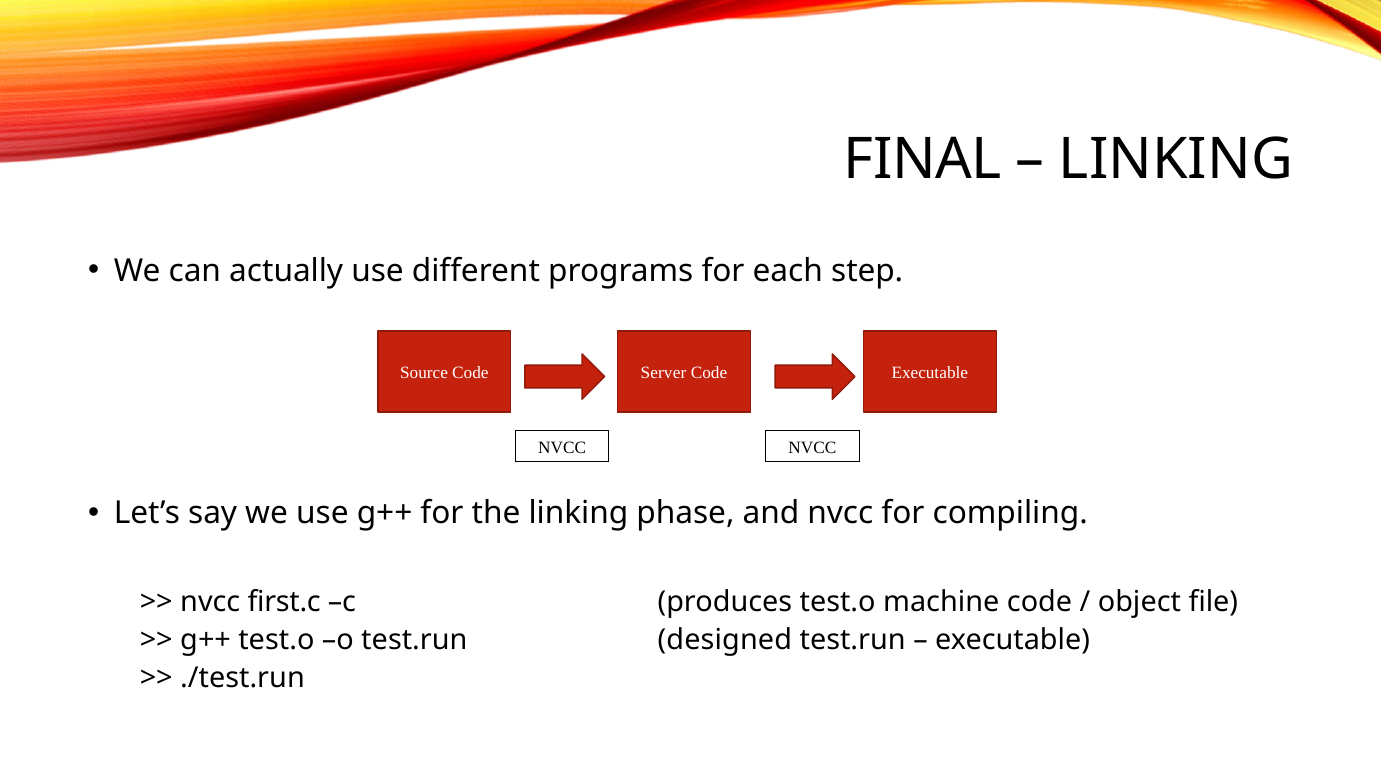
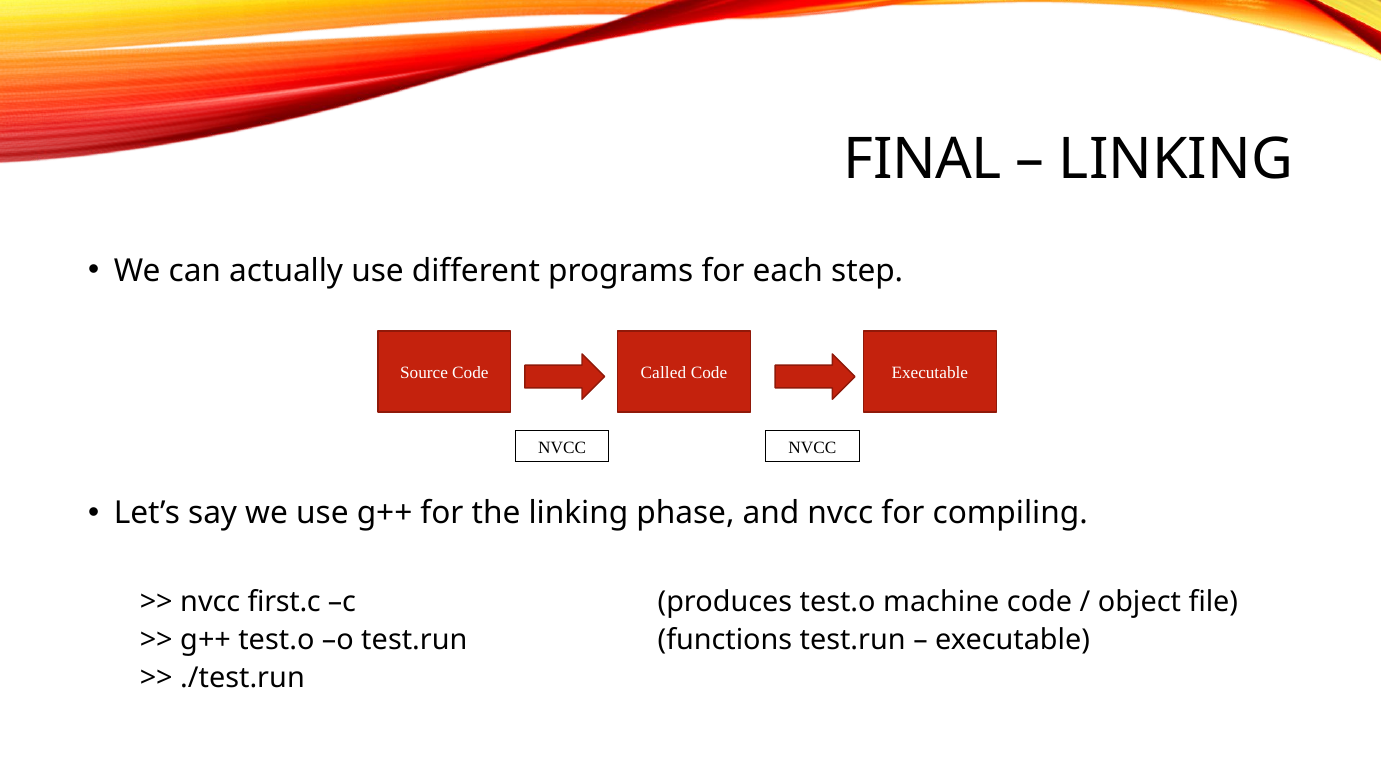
Server: Server -> Called (663, 373)
designed: designed -> functions (725, 640)
